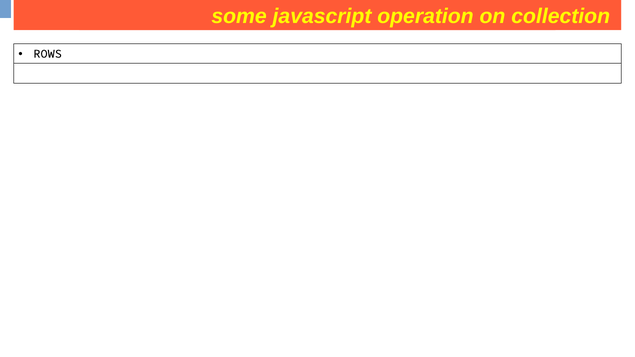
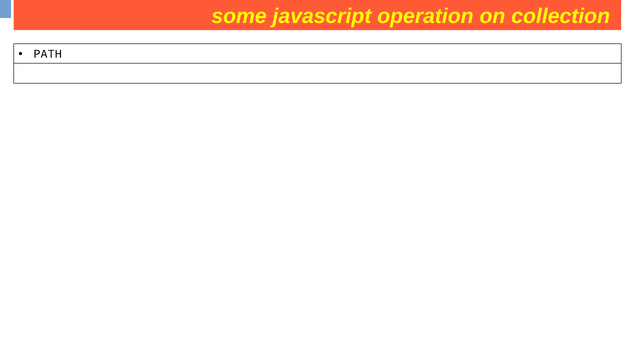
ROWS: ROWS -> PATH (48, 54)
